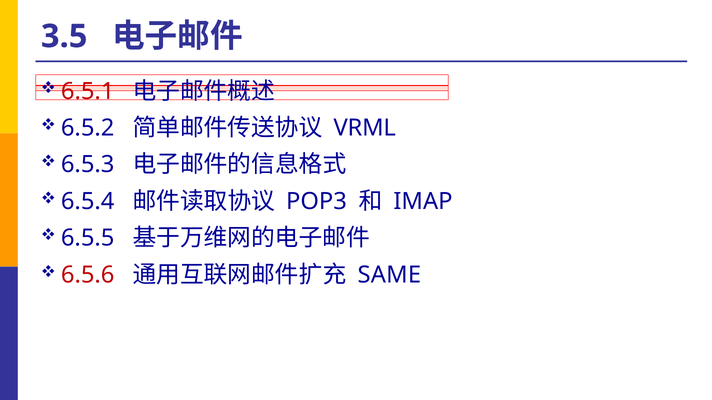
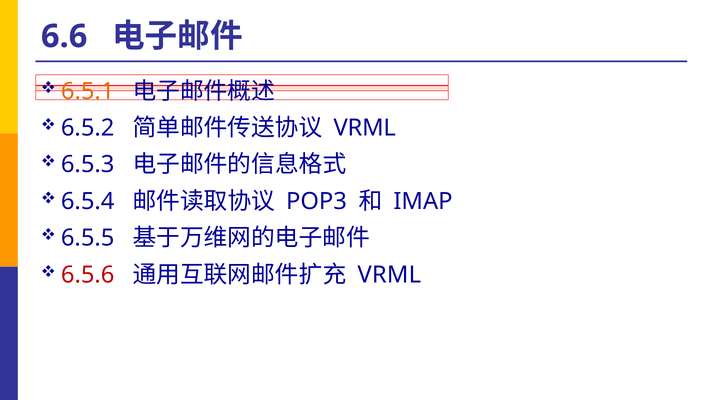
3.5: 3.5 -> 6.6 (64, 36)
6.5.1 colour: red -> orange (88, 91)
SAME: SAME -> VRML (389, 275)
